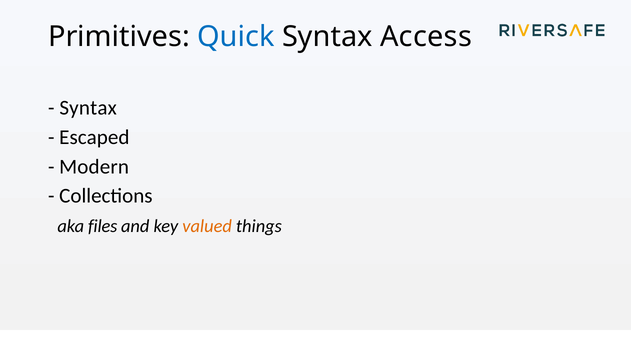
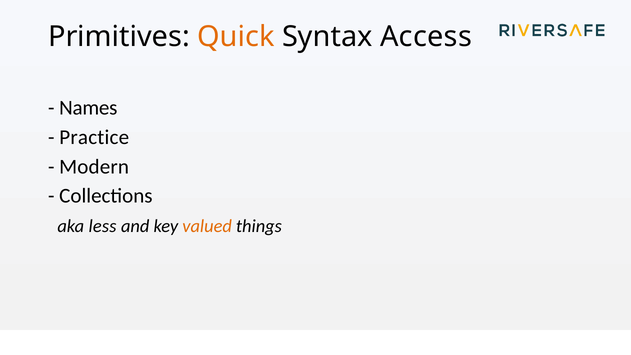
Quick colour: blue -> orange (236, 37)
Syntax: Syntax -> Names (88, 108)
Escaped: Escaped -> Practice (94, 137)
files: files -> less (102, 226)
